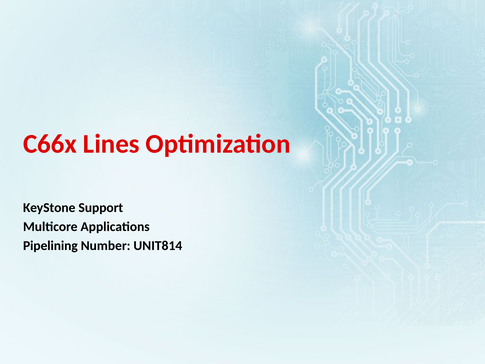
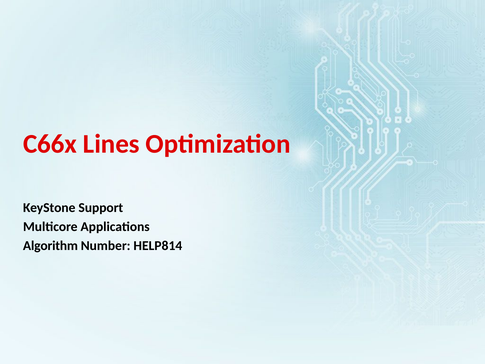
Pipelining: Pipelining -> Algorithm (50, 245)
UNIT814: UNIT814 -> HELP814 (158, 245)
